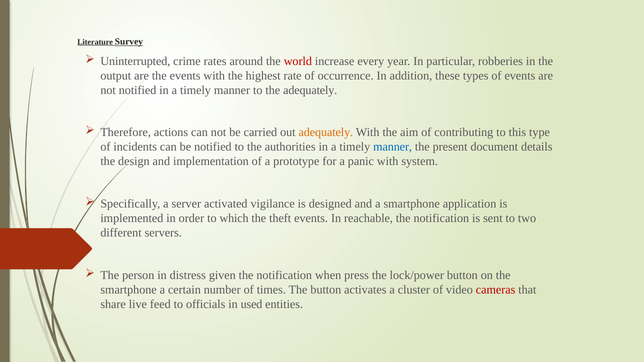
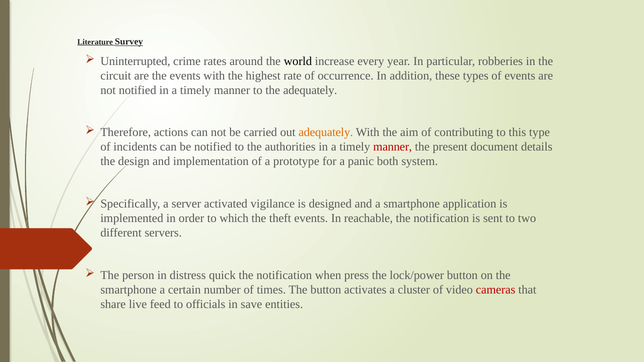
world colour: red -> black (298, 61)
output: output -> circuit (116, 76)
manner colour: blue -> red (393, 147)
panic with: with -> both (388, 162)
given: given -> quick (222, 275)
used: used -> save (251, 304)
